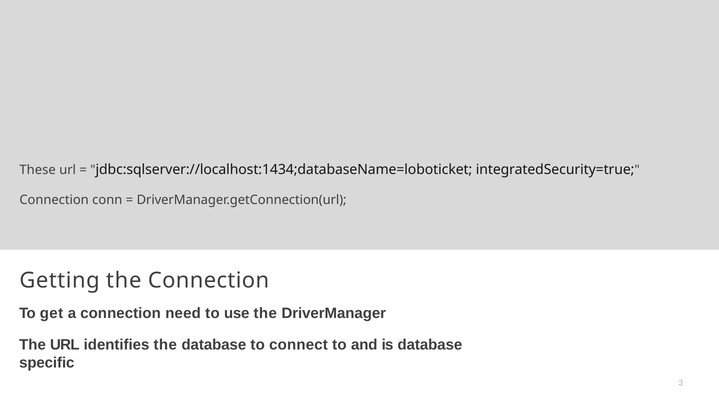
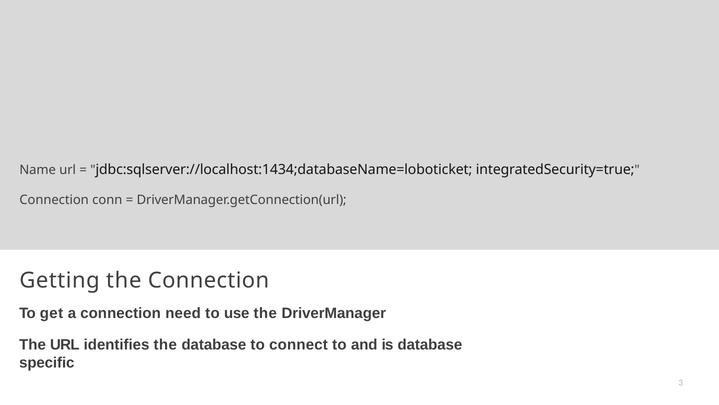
These: These -> Name (38, 170)
